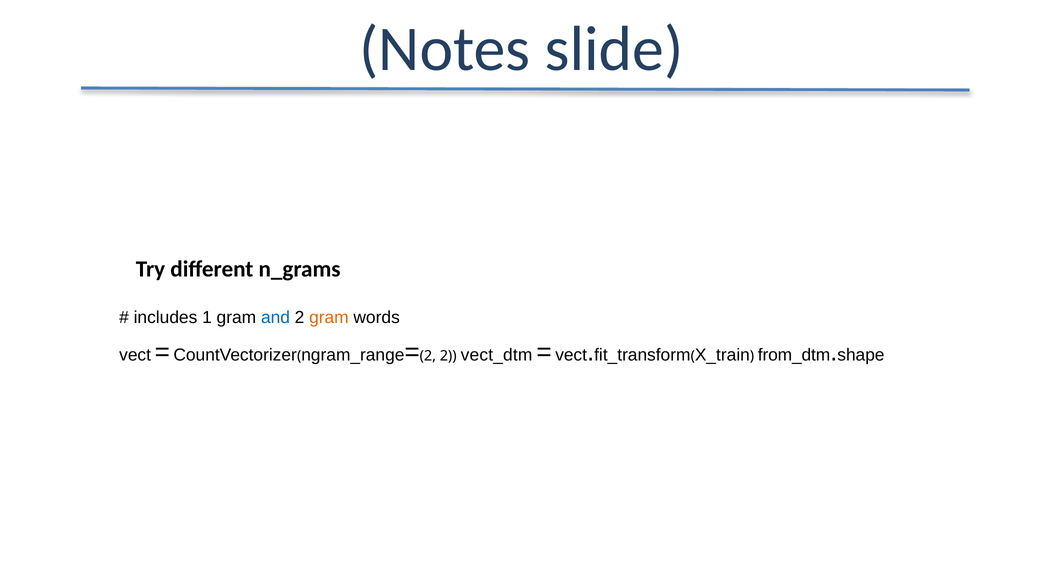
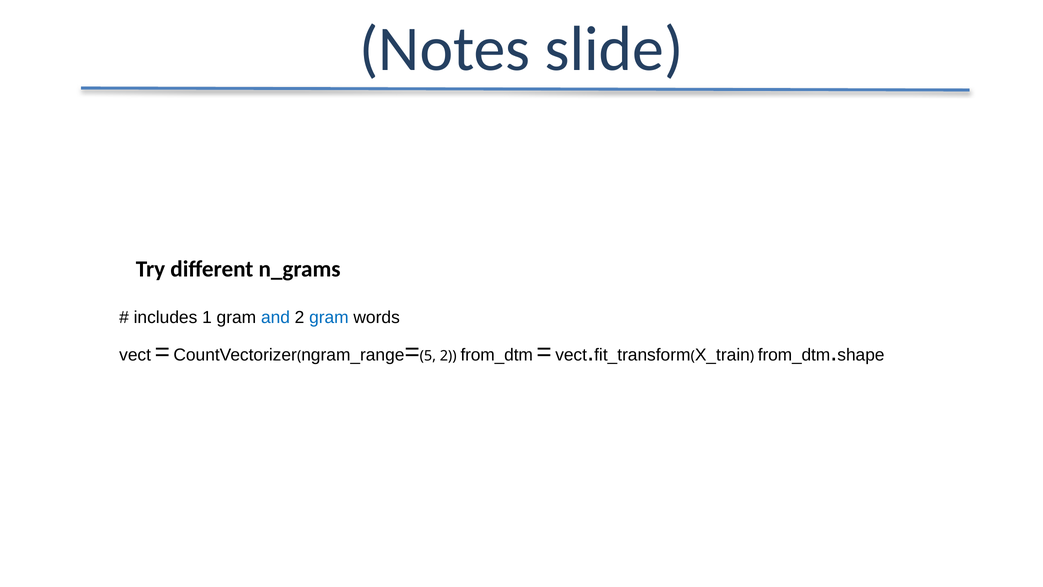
gram colour: orange -> blue (329, 317)
2: 2 -> 5 (428, 356)
2 vect_dtm: vect_dtm -> from_dtm (497, 355)
